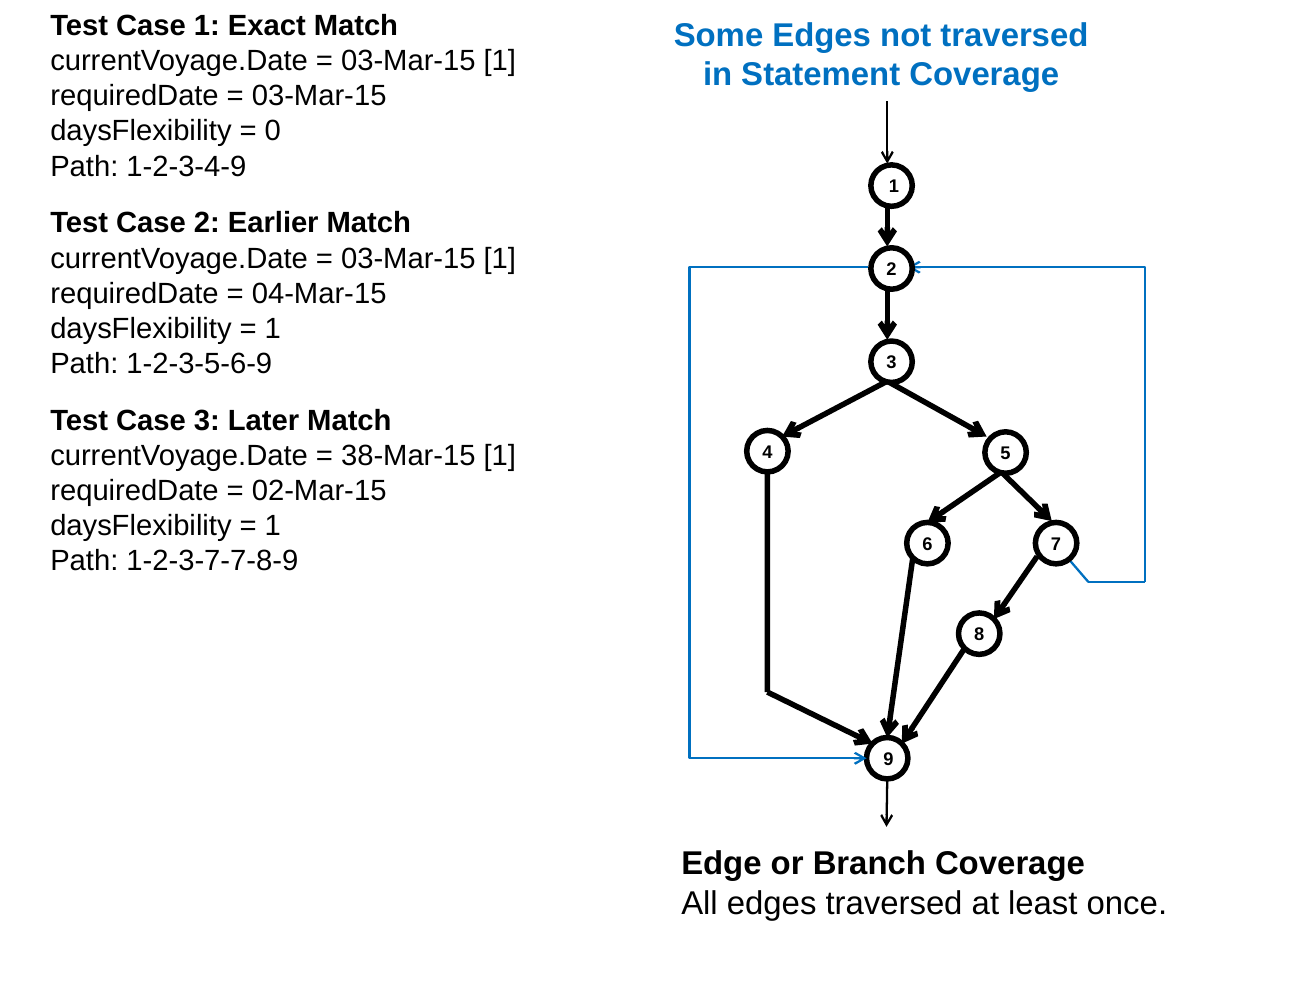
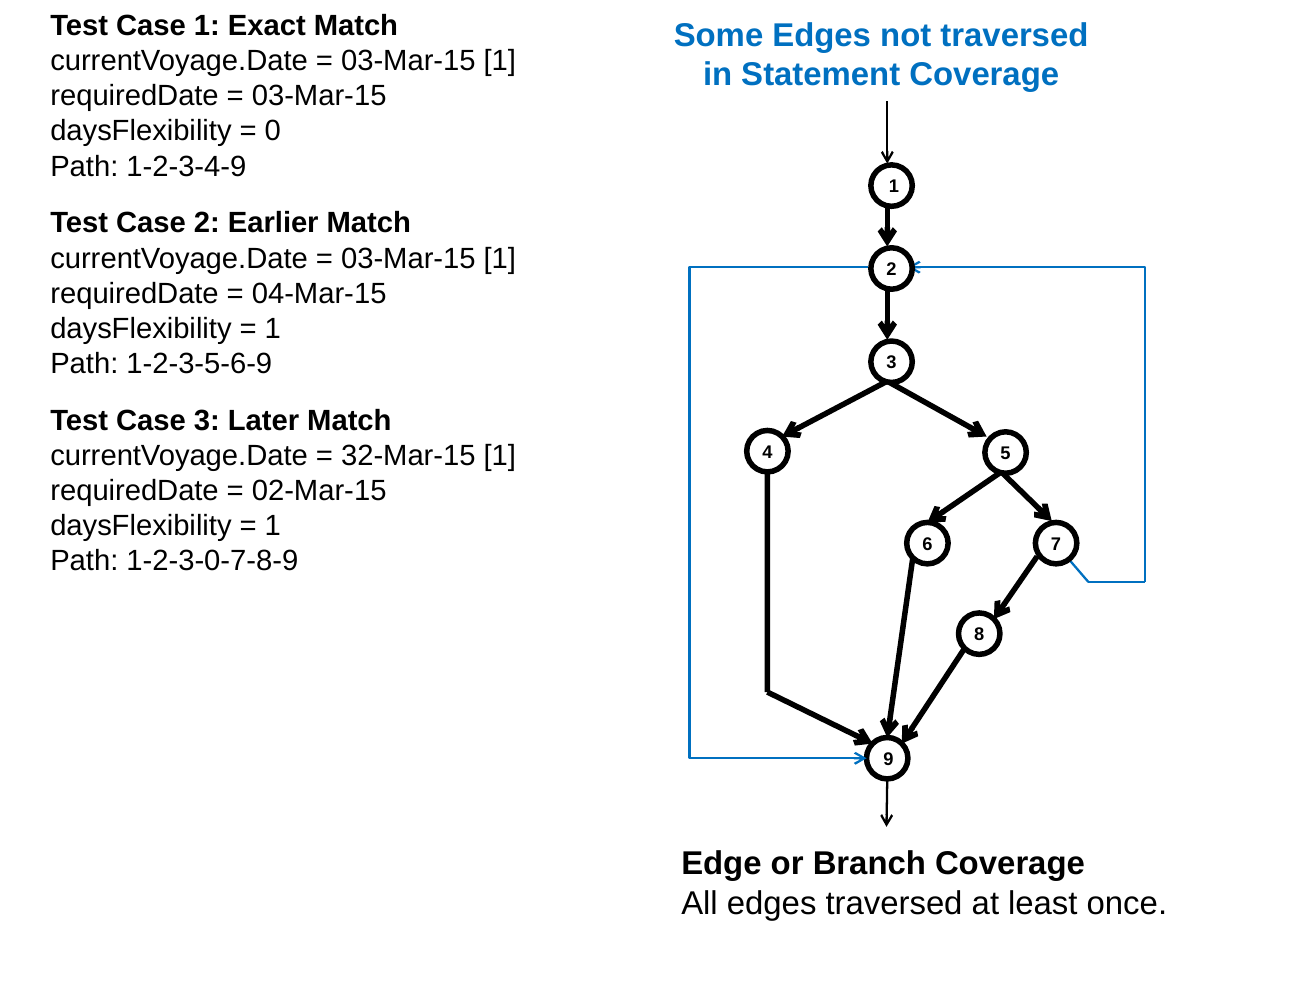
38-Mar-15: 38-Mar-15 -> 32-Mar-15 (408, 456)
1-2-3-7-7-8-9: 1-2-3-7-7-8-9 -> 1-2-3-0-7-8-9 (212, 561)
